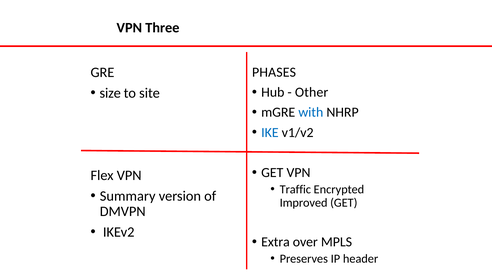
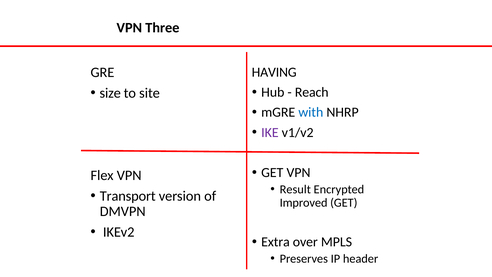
PHASES: PHASES -> HAVING (274, 72)
Other: Other -> Reach (312, 92)
IKE colour: blue -> purple (270, 132)
Traffic: Traffic -> Result (295, 189)
Summary: Summary -> Transport (128, 196)
